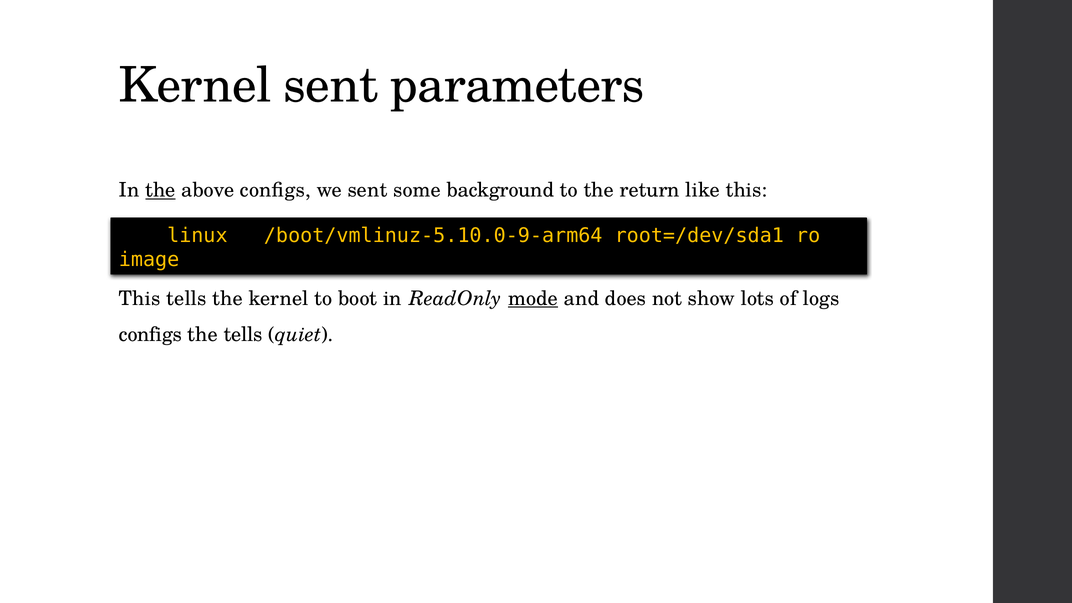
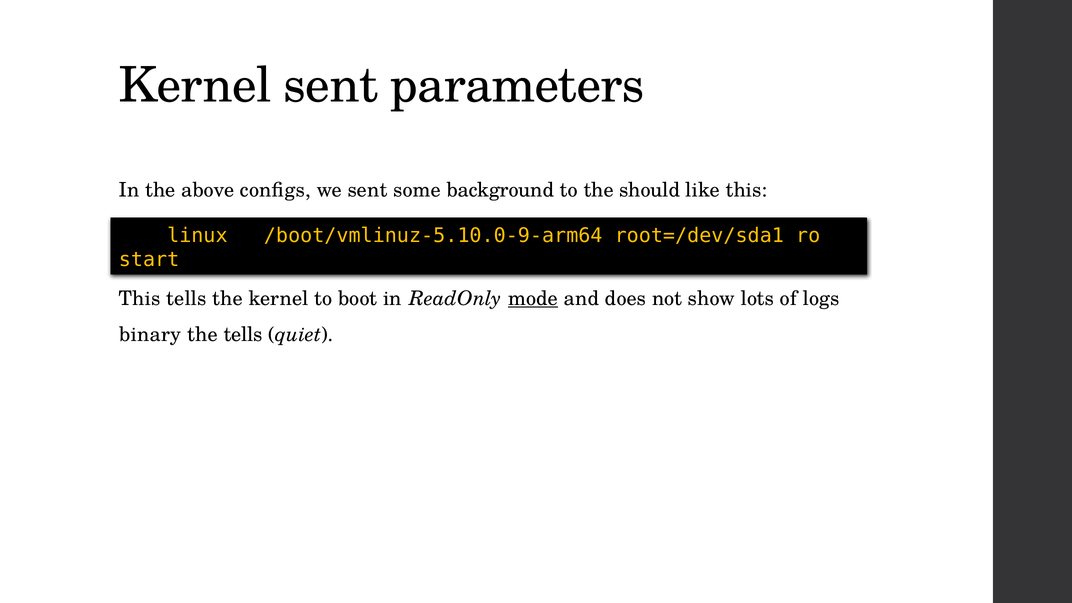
the underline: present -> none (160, 190)
return: return -> should (650, 190)
image: image -> start (149, 260)
configs: configs -> binary (150, 335)
